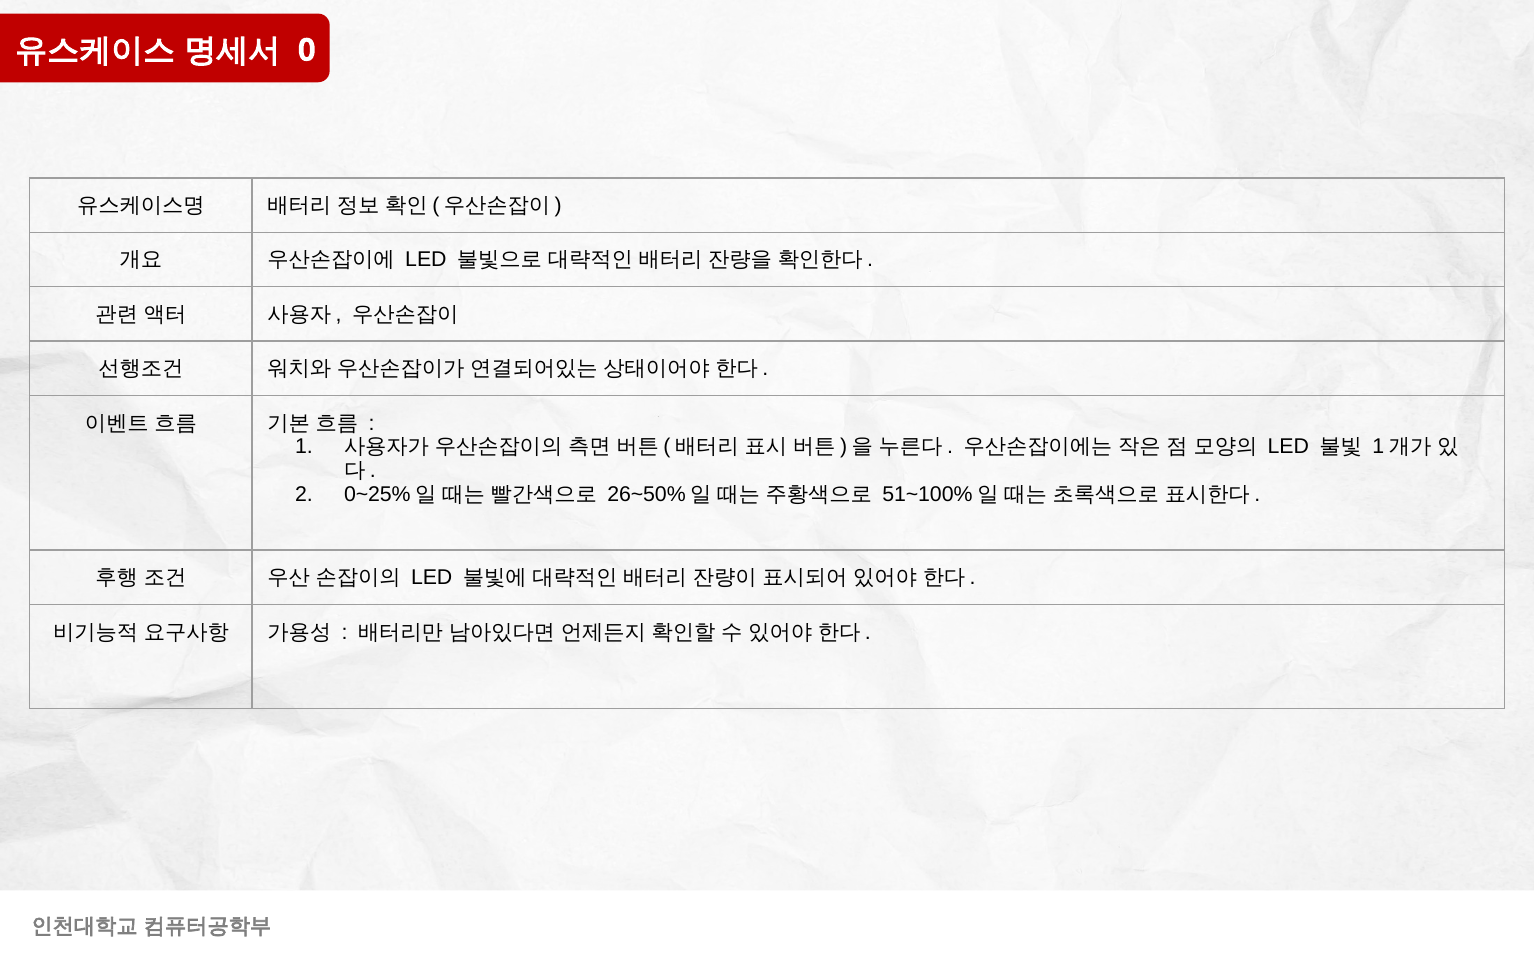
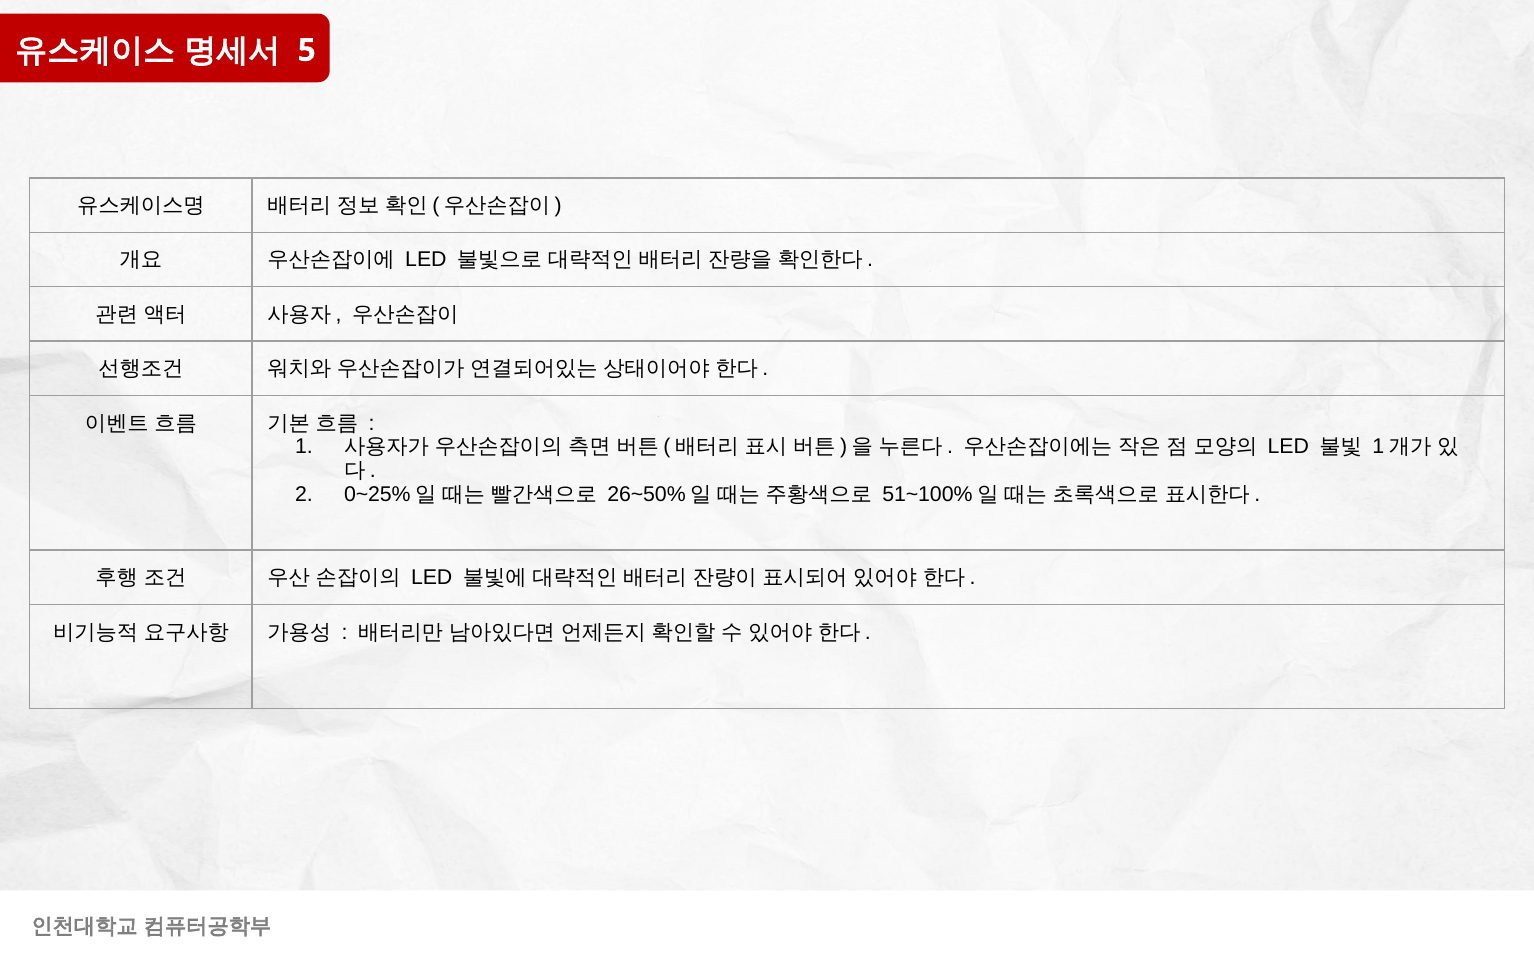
0: 0 -> 5 (307, 50)
